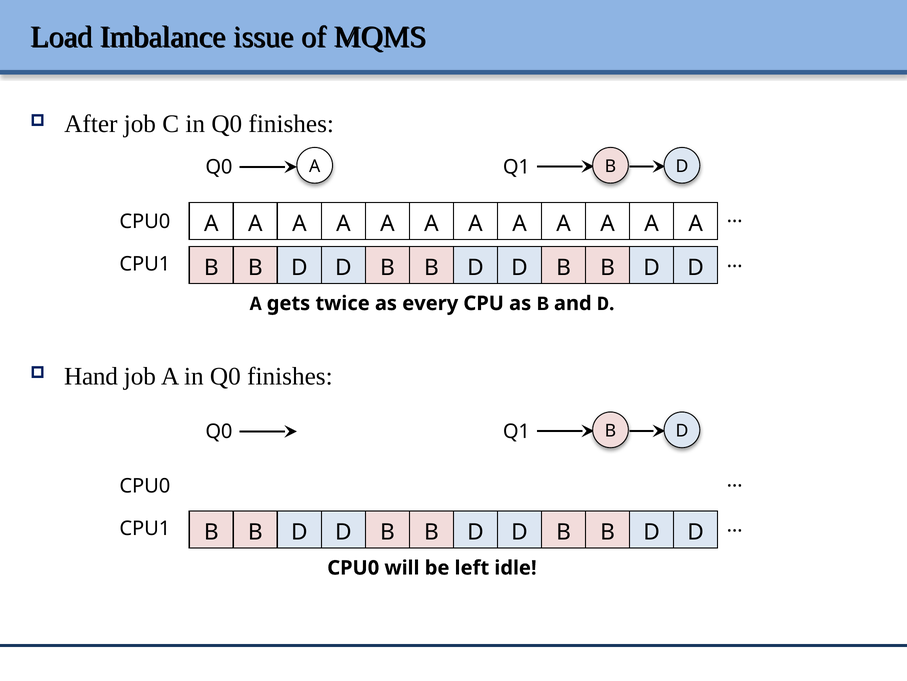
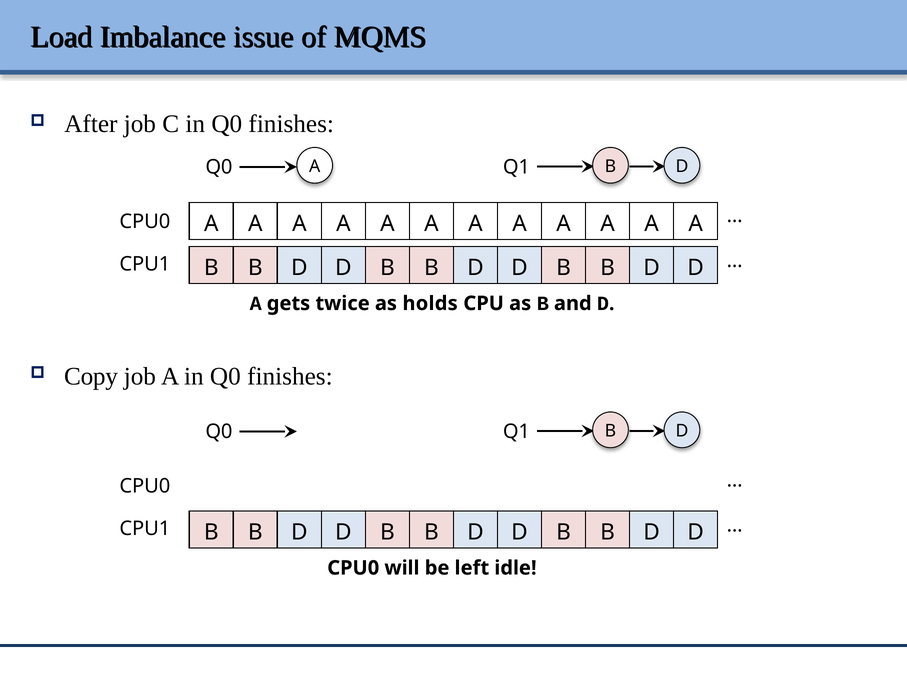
every: every -> holds (430, 303)
Hand: Hand -> Copy (91, 376)
